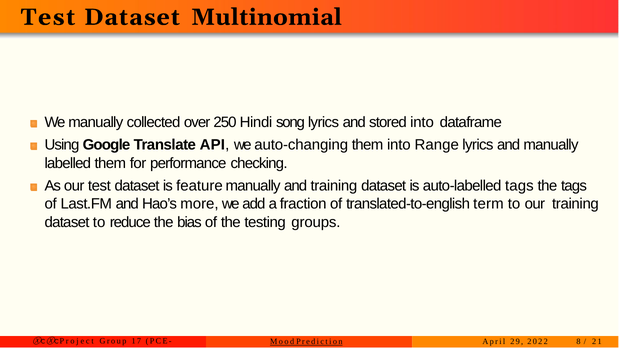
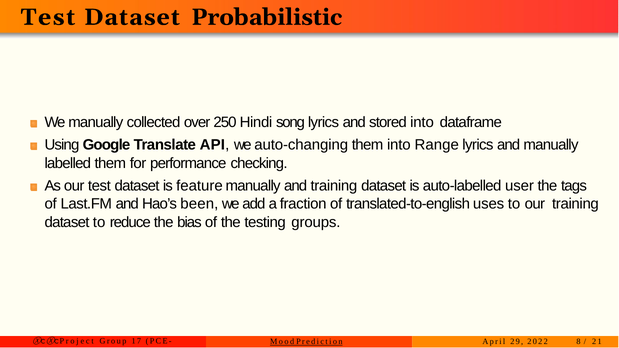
Multinomial: Multinomial -> Probabilistic (267, 17)
auto-labelled tags: tags -> user (520, 186)
more: more -> been (199, 204)
term: term -> uses (489, 204)
